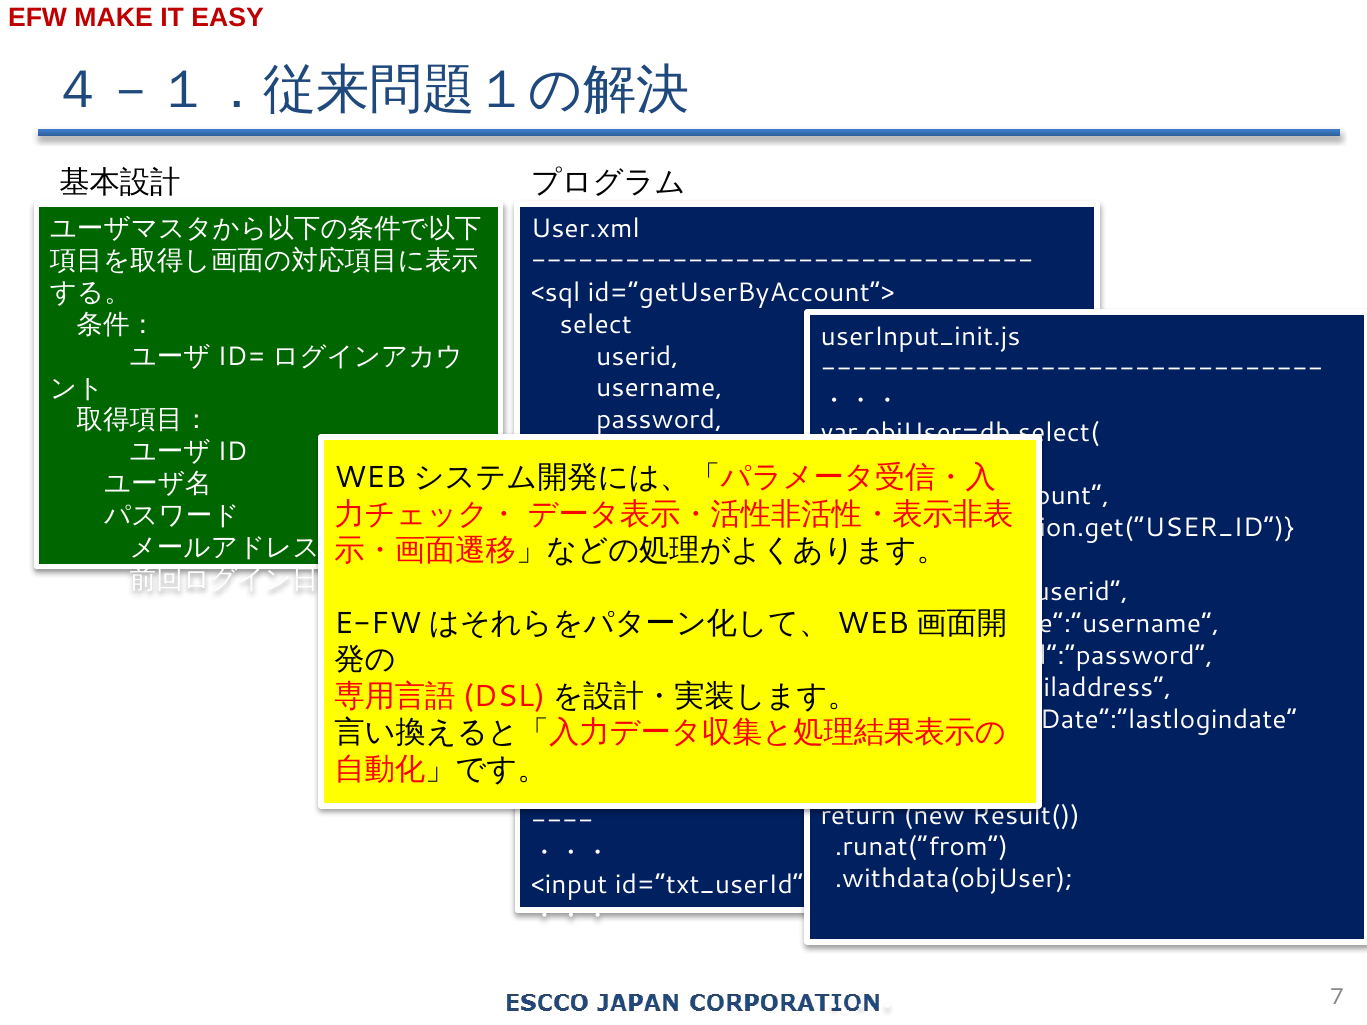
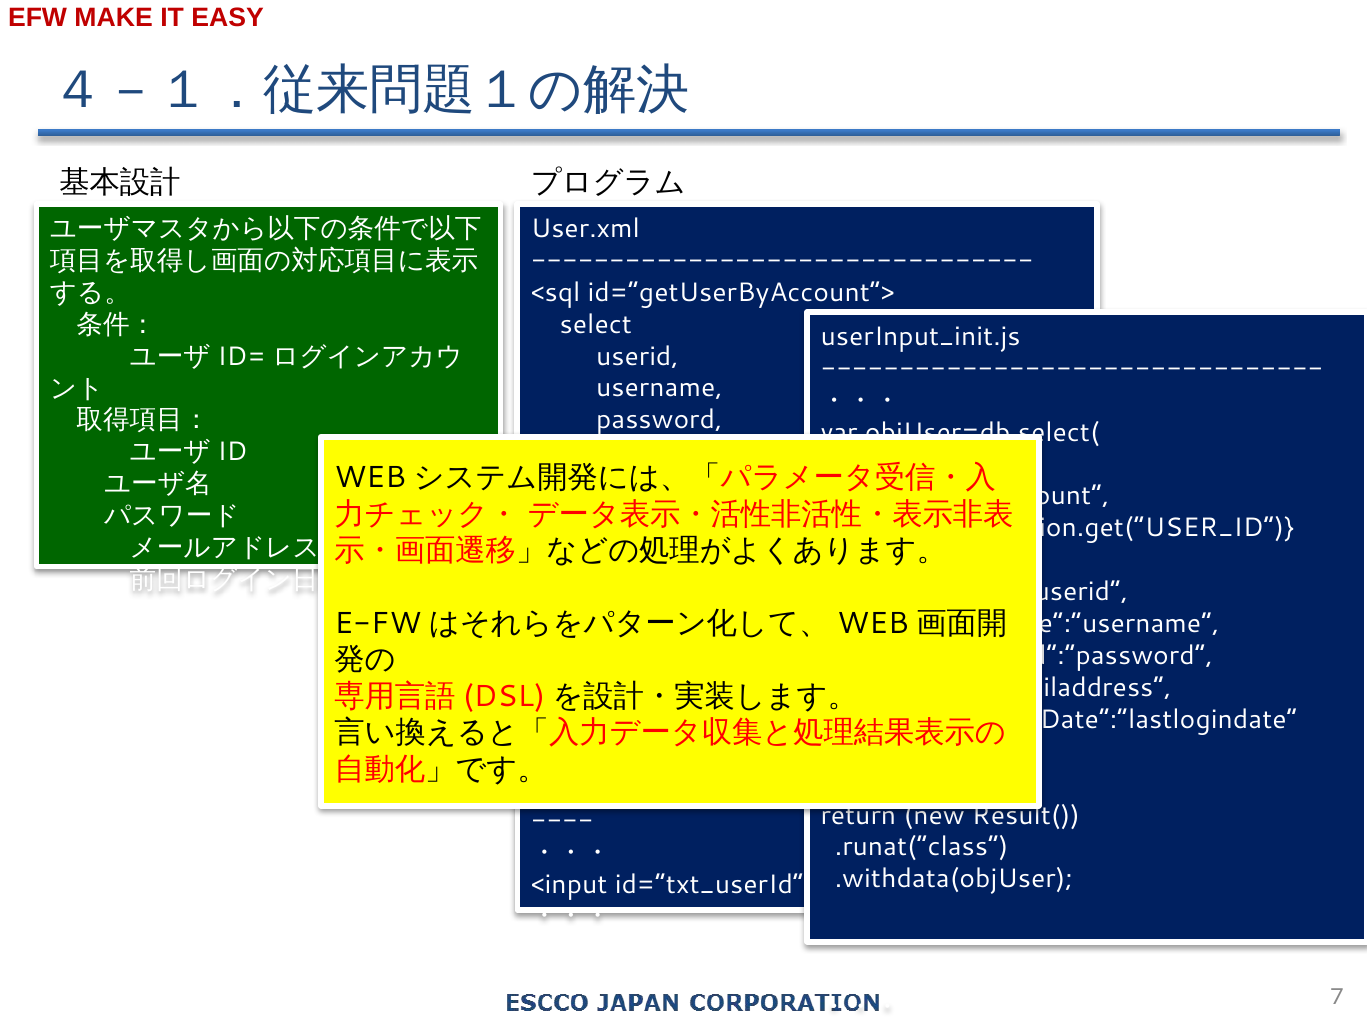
.runat(“from: .runat(“from -> .runat(“class (922, 847)
